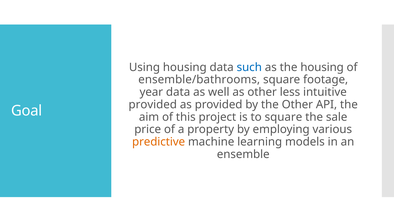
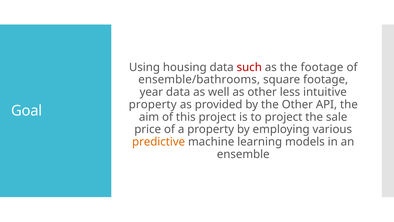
such colour: blue -> red (249, 67)
the housing: housing -> footage (322, 67)
provided: provided -> property (153, 104)
to square: square -> project (284, 117)
